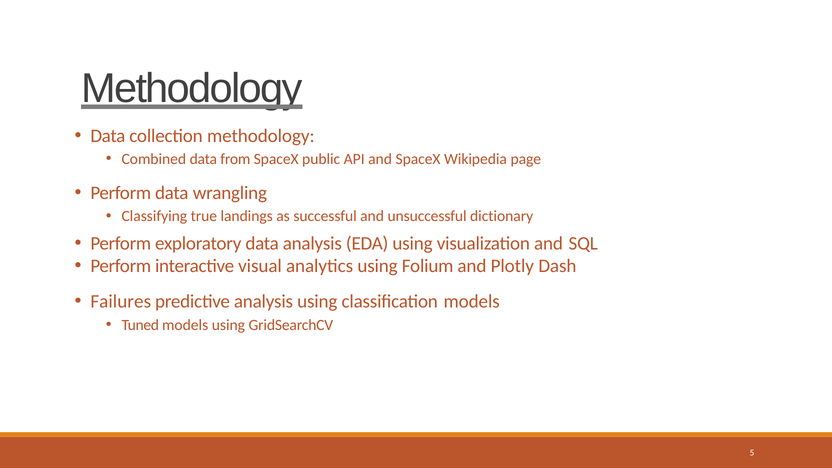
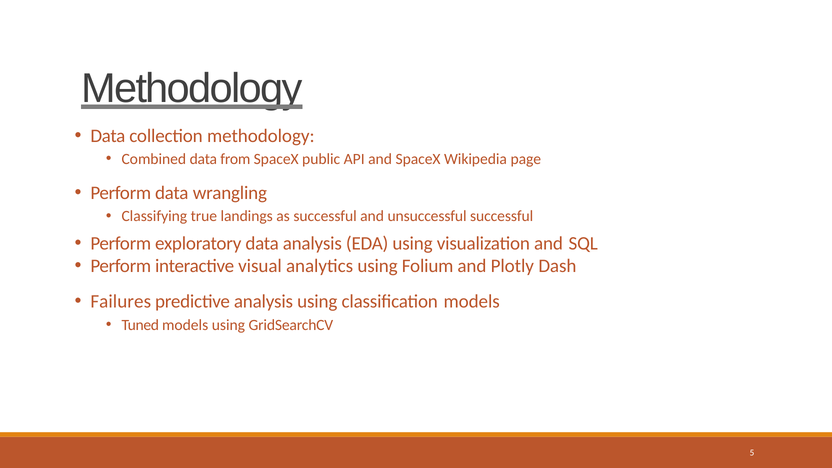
unsuccessful dictionary: dictionary -> successful (502, 216)
